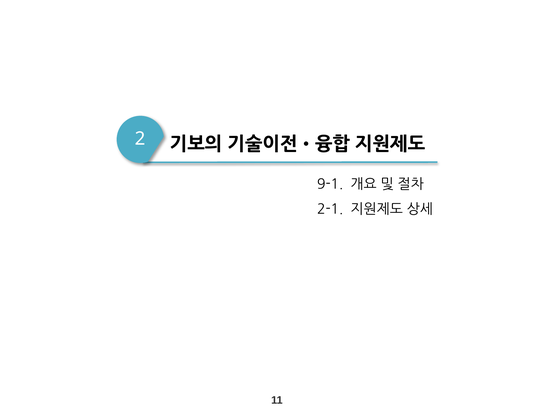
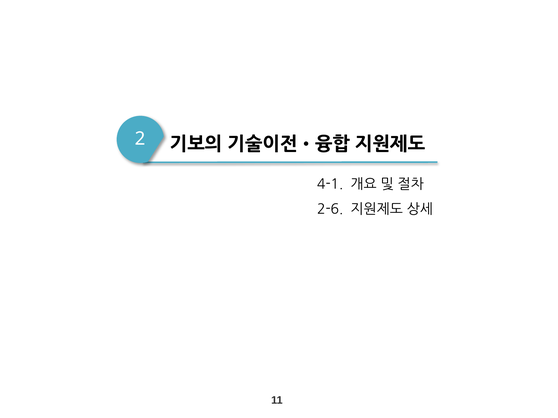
9-1: 9-1 -> 4-1 (330, 185)
2-1: 2-1 -> 2-6 (330, 210)
